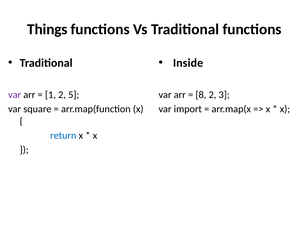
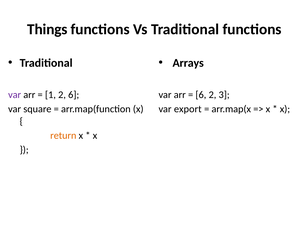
Inside: Inside -> Arrays (188, 63)
2 5: 5 -> 6 (74, 95)
8: 8 -> 6 (201, 95)
import: import -> export (188, 109)
return colour: blue -> orange (63, 136)
